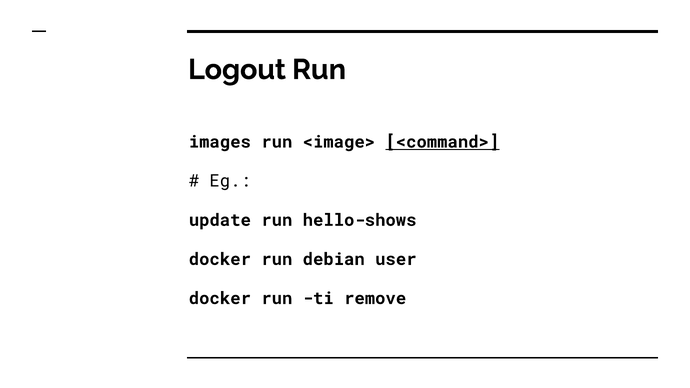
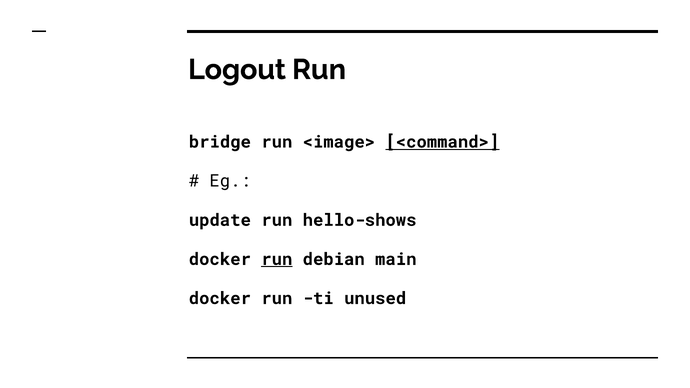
images: images -> bridge (220, 142)
run underline: none -> present (277, 259)
user: user -> main (396, 259)
remove: remove -> unused (375, 298)
